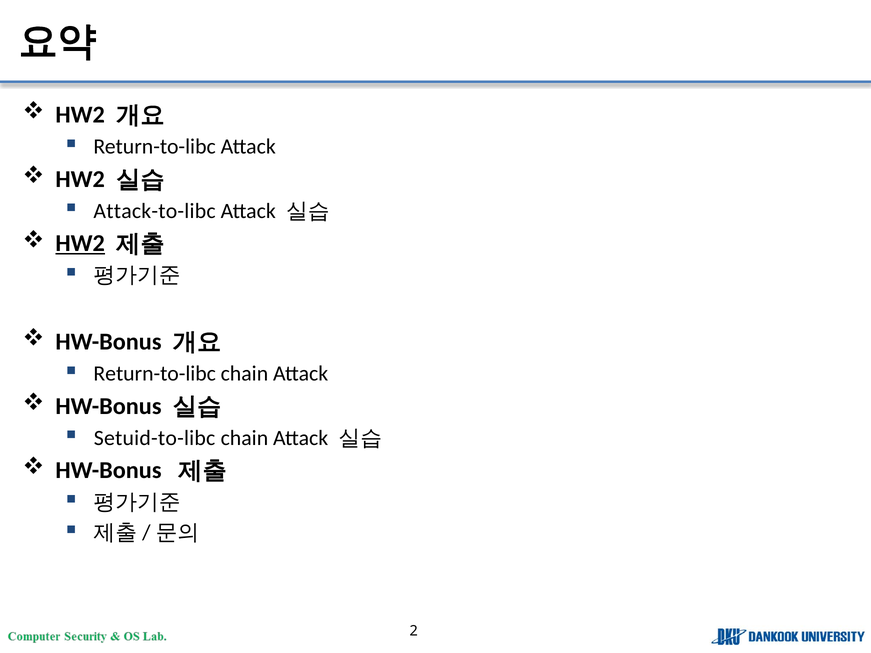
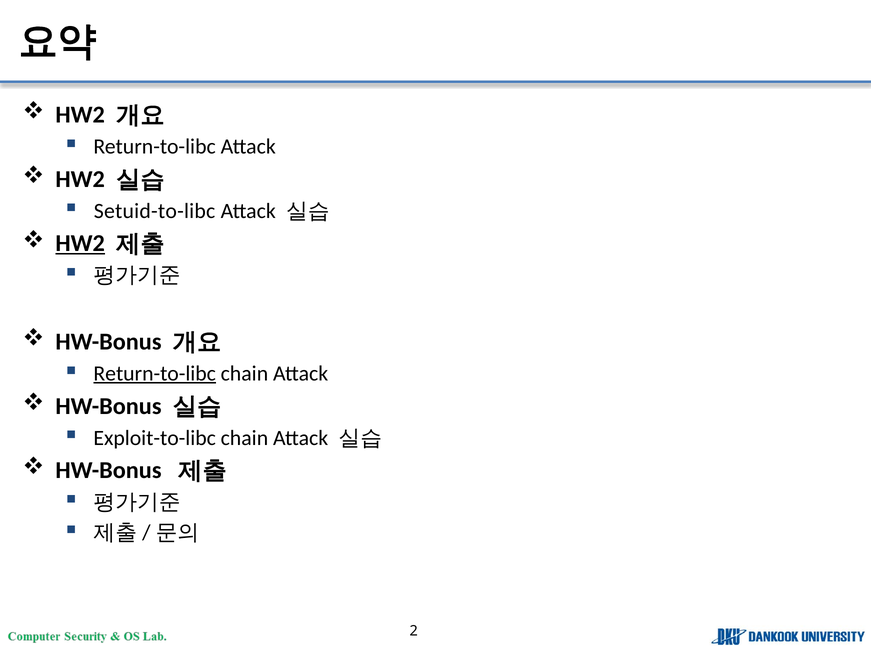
Attack-to-libc: Attack-to-libc -> Setuid-to-libc (155, 211)
Return-to-libc underline: none -> present (155, 374)
Setuid-to-libc: Setuid-to-libc -> Exploit-to-libc (155, 438)
